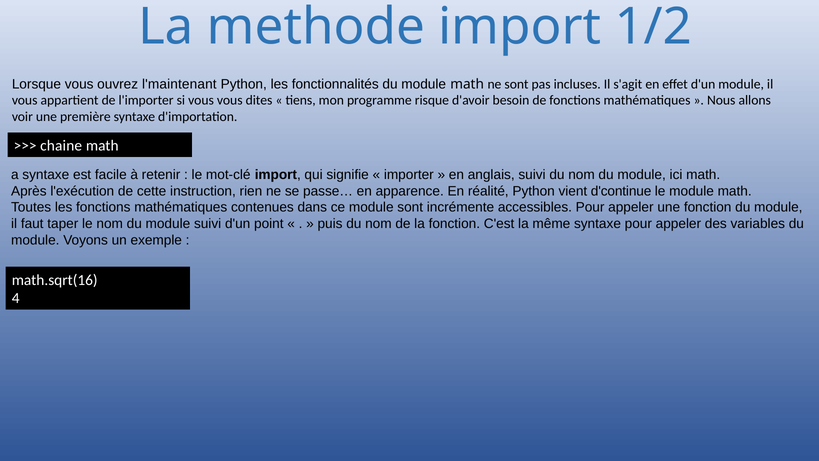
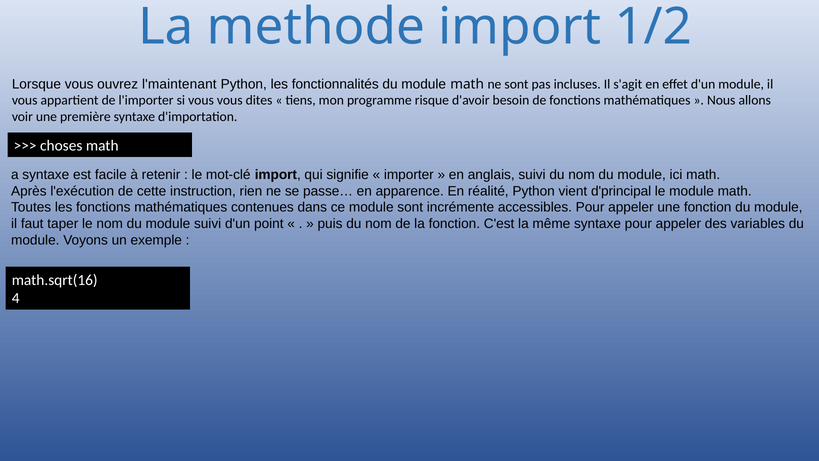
chaine: chaine -> choses (61, 146)
d'continue: d'continue -> d'principal (621, 191)
